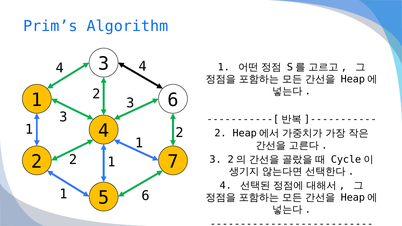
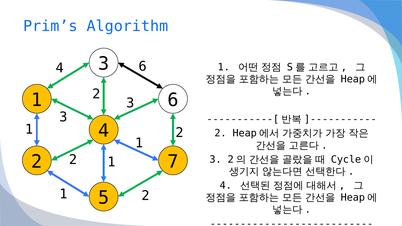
4 4: 4 -> 6 (143, 66)
6: 6 -> 2 (145, 196)
